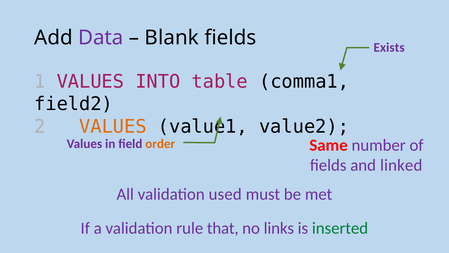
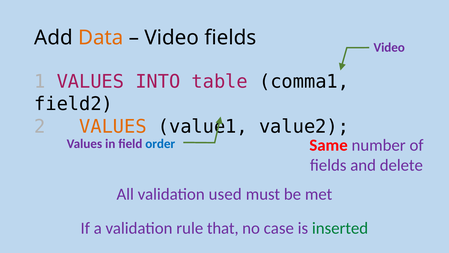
Data colour: purple -> orange (101, 38)
Blank: Blank -> Video (172, 38)
Exists: Exists -> Video (389, 48)
order colour: orange -> blue (160, 144)
linked: linked -> delete (401, 165)
links: links -> case (279, 228)
